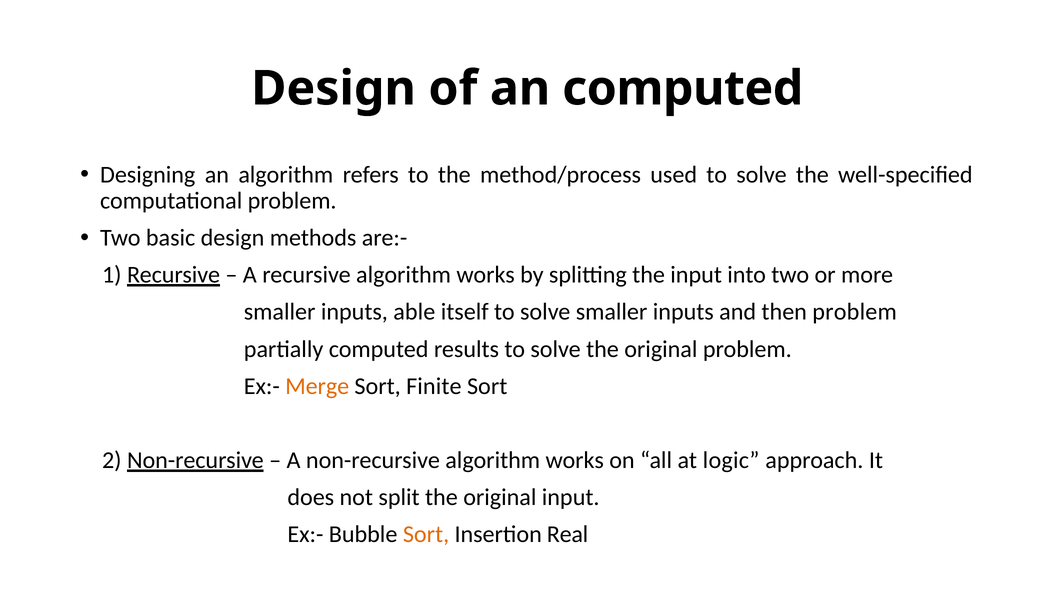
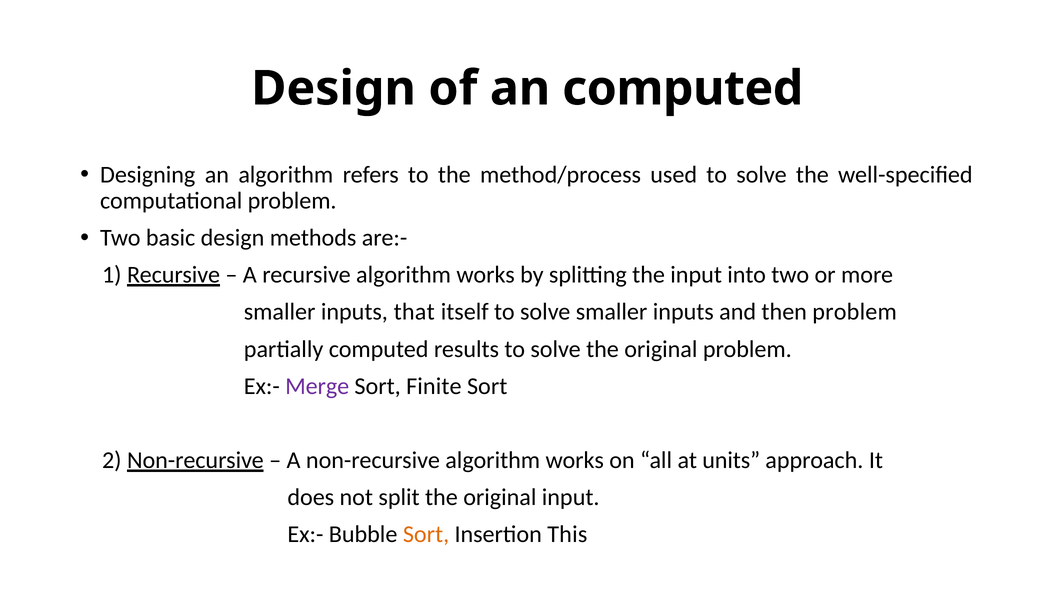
able: able -> that (414, 312)
Merge colour: orange -> purple (317, 386)
logic: logic -> units (731, 460)
Real: Real -> This (567, 534)
